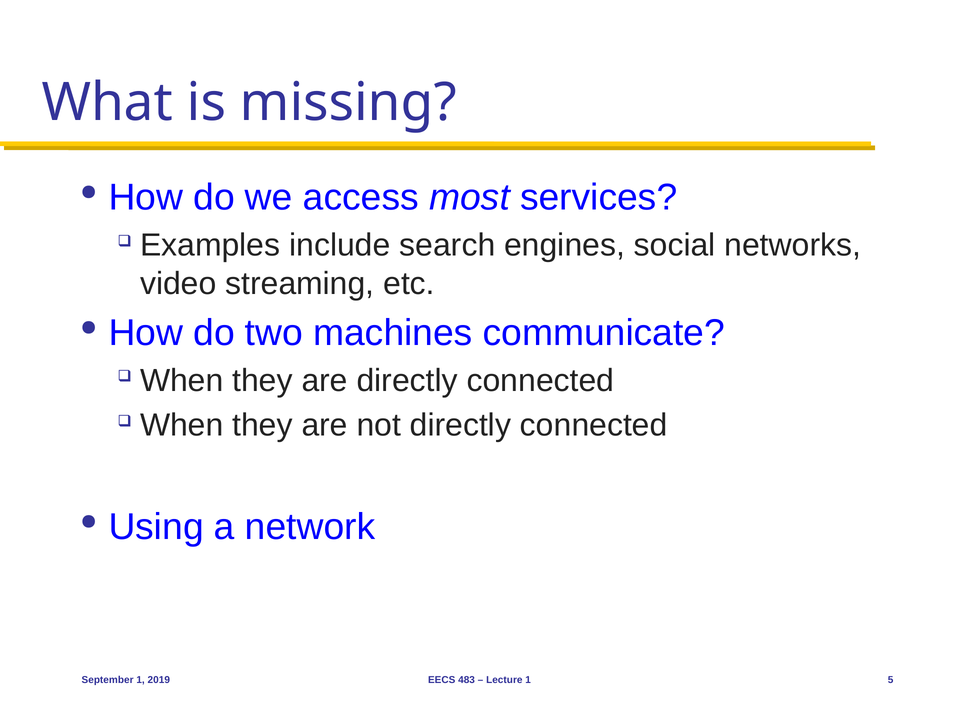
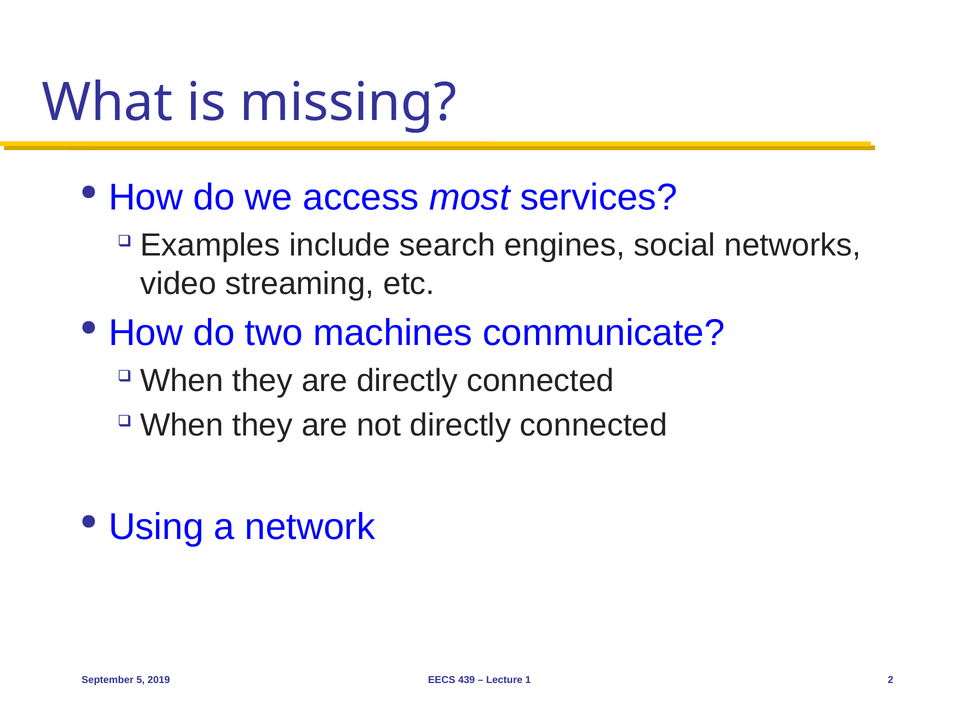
September 1: 1 -> 5 (141, 680)
483: 483 -> 439 (467, 680)
5: 5 -> 2 (891, 680)
